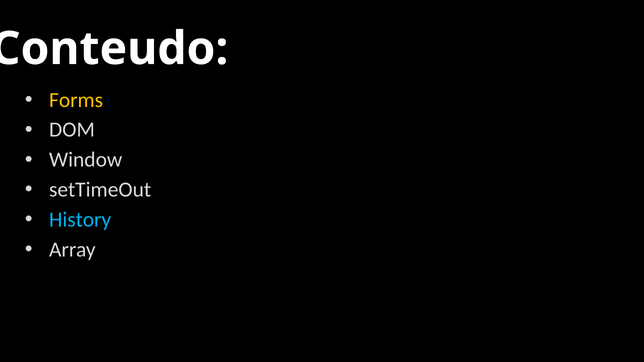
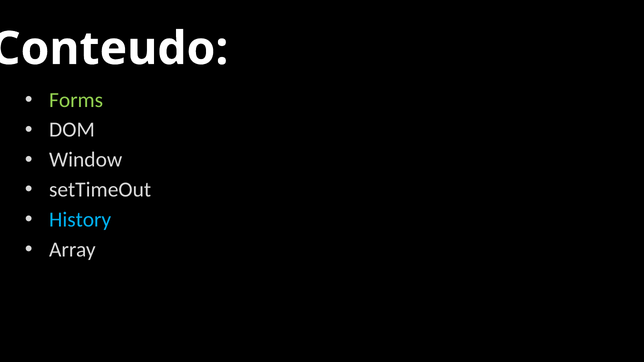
Forms colour: yellow -> light green (76, 100)
